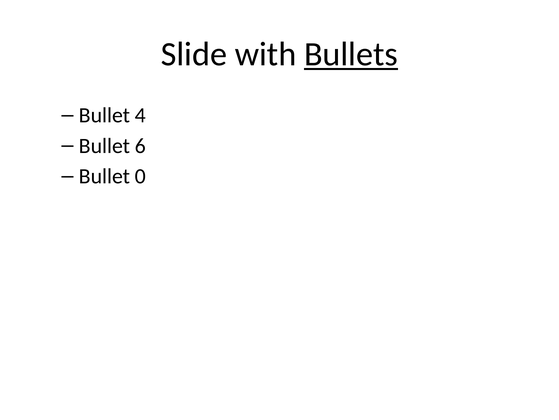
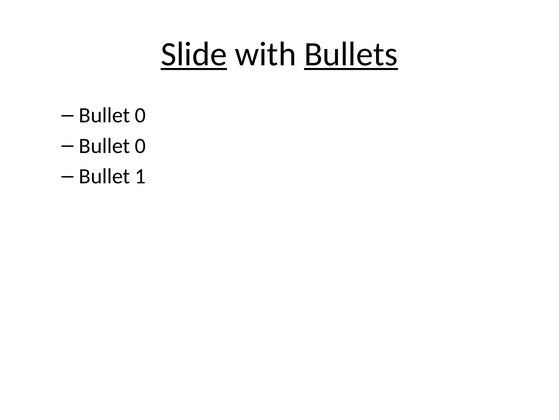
Slide underline: none -> present (194, 54)
4: 4 -> 0 (140, 115)
6: 6 -> 0 (140, 146)
0: 0 -> 1 (140, 176)
